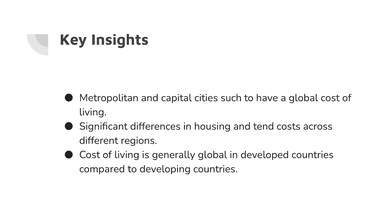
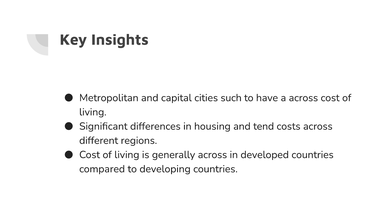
a global: global -> across (303, 98)
generally global: global -> across (212, 155)
